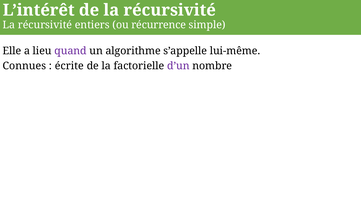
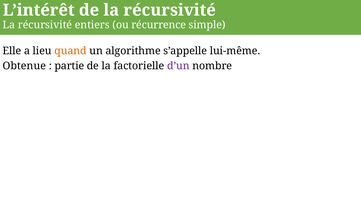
quand colour: purple -> orange (71, 51)
Connues: Connues -> Obtenue (24, 66)
écrite: écrite -> partie (69, 66)
